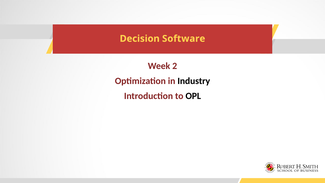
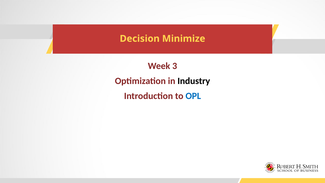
Software: Software -> Minimize (184, 39)
2: 2 -> 3 (175, 66)
OPL colour: black -> blue (193, 96)
